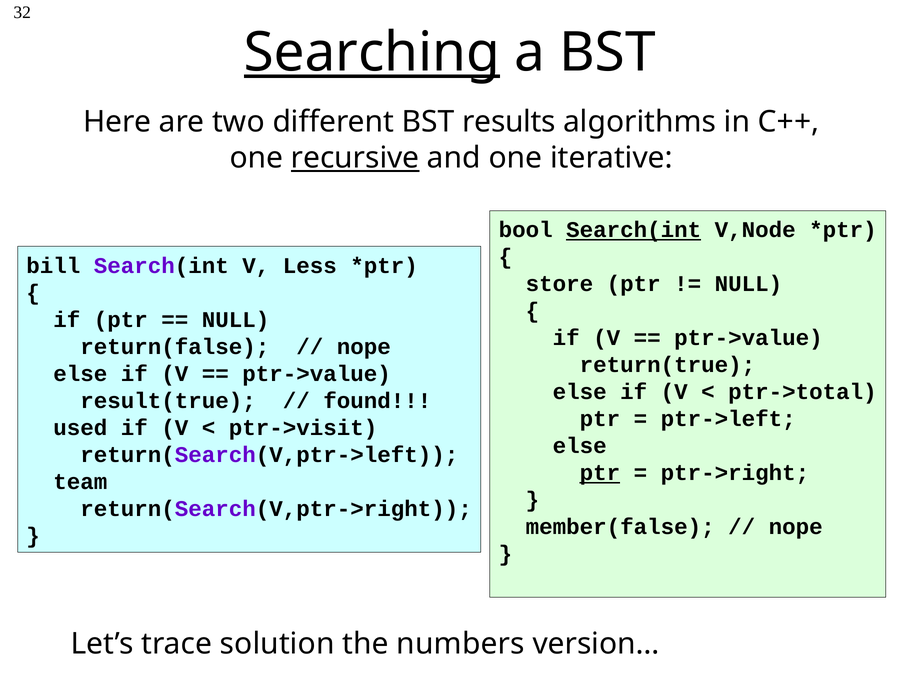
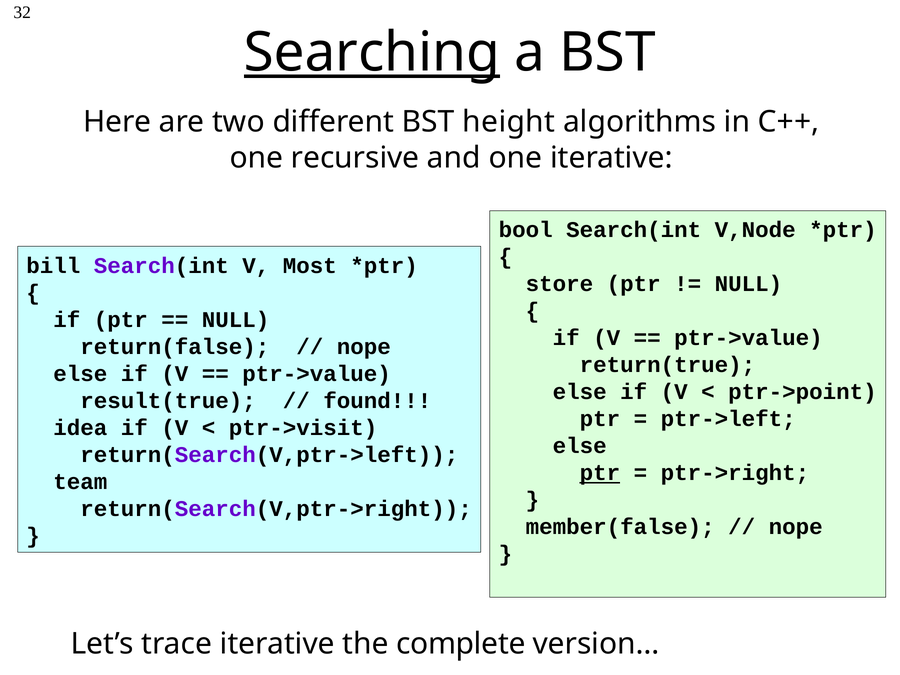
results: results -> height (509, 122)
recursive underline: present -> none (355, 158)
Search(int underline: present -> none (634, 230)
Less: Less -> Most (310, 266)
ptr->total: ptr->total -> ptr->point (802, 392)
used: used -> idea (80, 428)
trace solution: solution -> iterative (277, 644)
numbers: numbers -> complete (461, 644)
